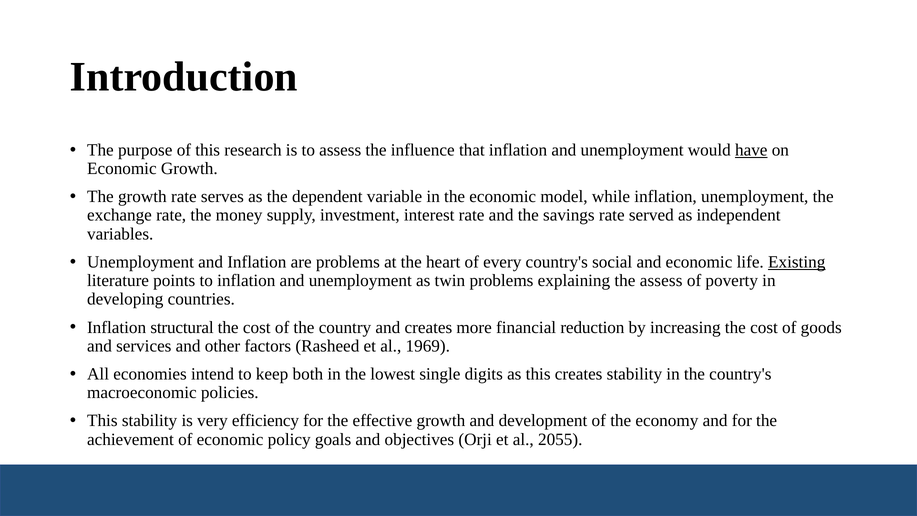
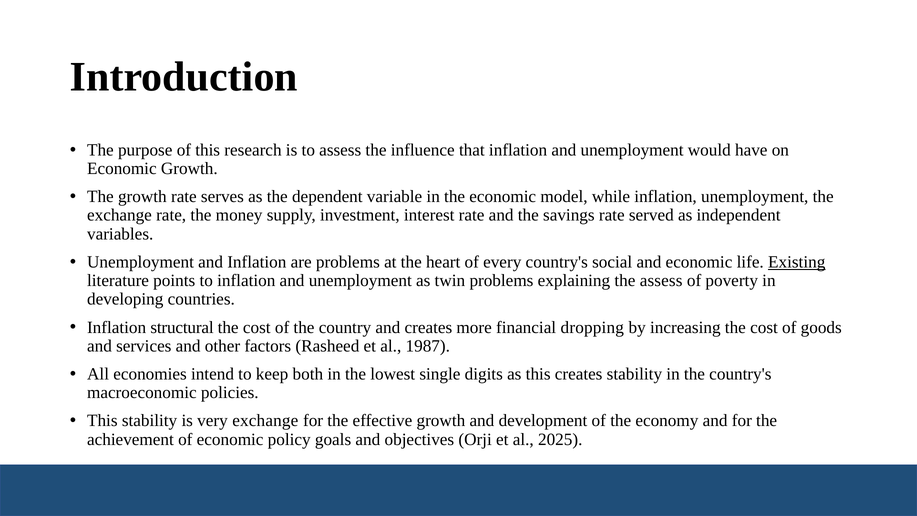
have underline: present -> none (751, 150)
reduction: reduction -> dropping (592, 327)
1969: 1969 -> 1987 (428, 346)
very efficiency: efficiency -> exchange (265, 421)
2055: 2055 -> 2025 (560, 439)
